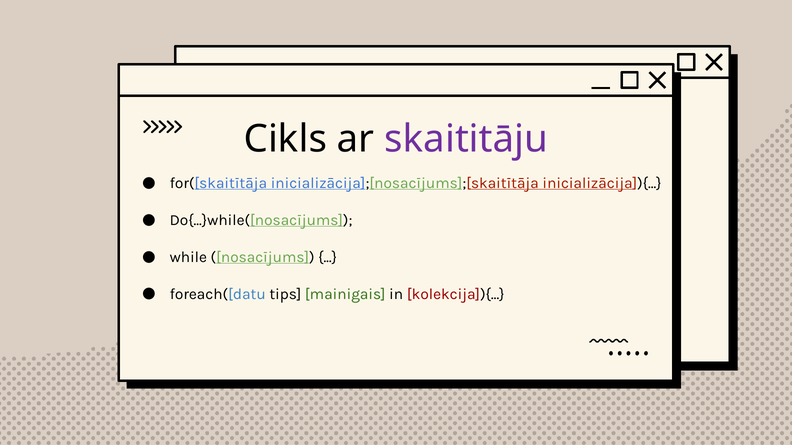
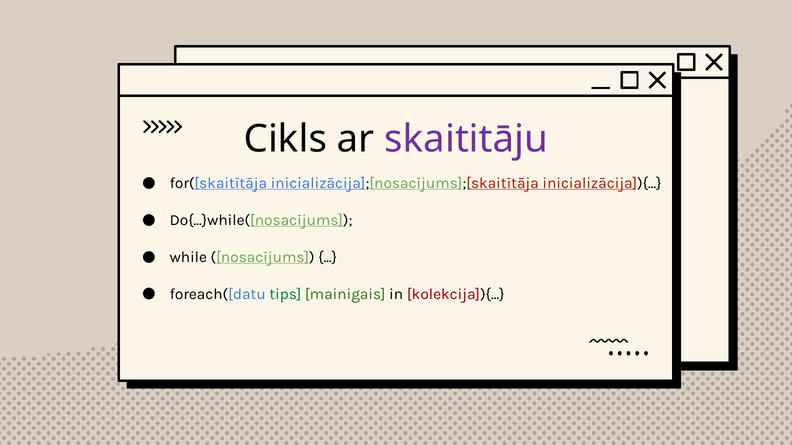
tips colour: black -> green (285, 294)
